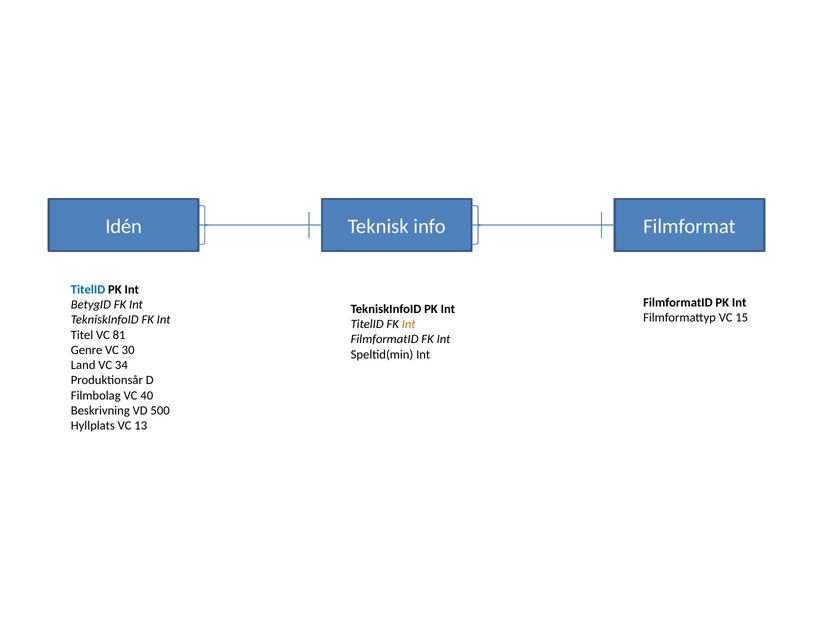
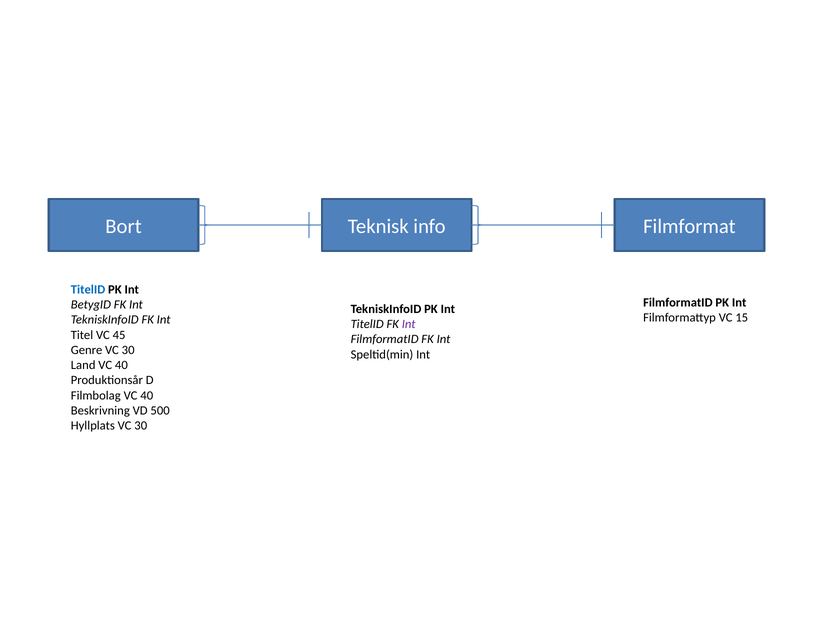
Idén: Idén -> Bort (123, 227)
Int colour: orange -> purple (409, 324)
81: 81 -> 45 (119, 335)
Land VC 34: 34 -> 40 (121, 365)
Hyllplats VC 13: 13 -> 30 (141, 426)
